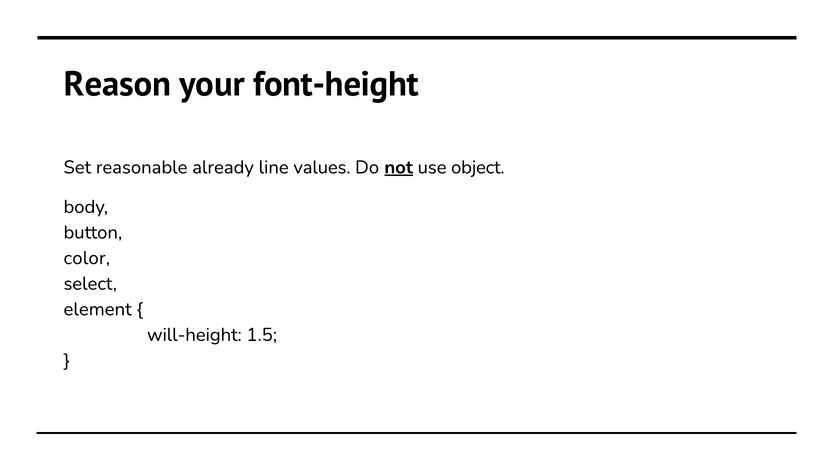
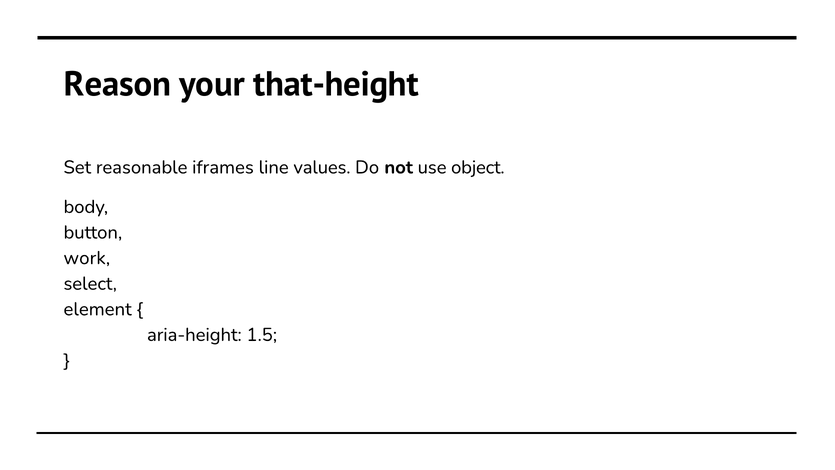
font-height: font-height -> that-height (336, 84)
already: already -> iframes (223, 167)
not underline: present -> none (399, 167)
color: color -> work (87, 258)
will-height: will-height -> aria-height (194, 335)
